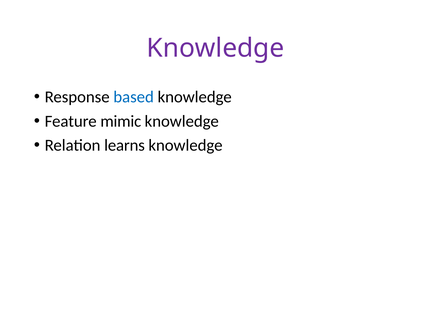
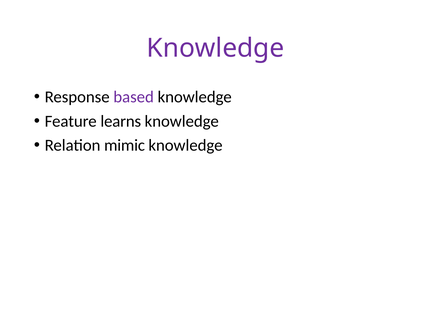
based colour: blue -> purple (134, 97)
mimic: mimic -> learns (121, 121)
learns: learns -> mimic (125, 145)
